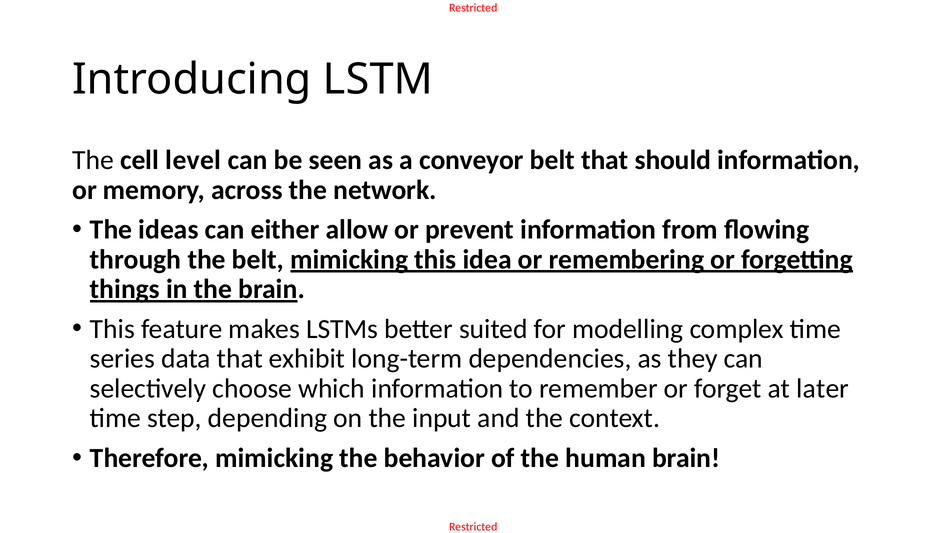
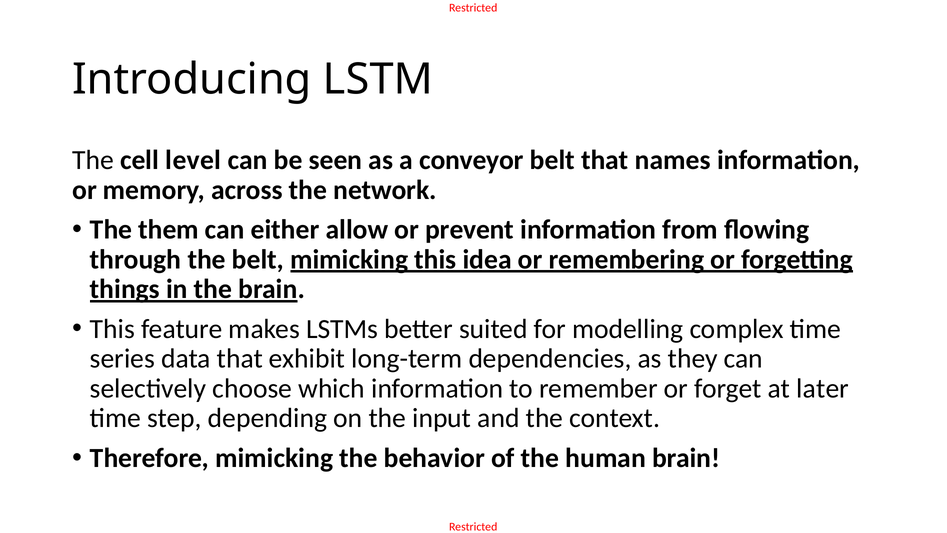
should: should -> names (673, 160)
ideas: ideas -> them (169, 229)
